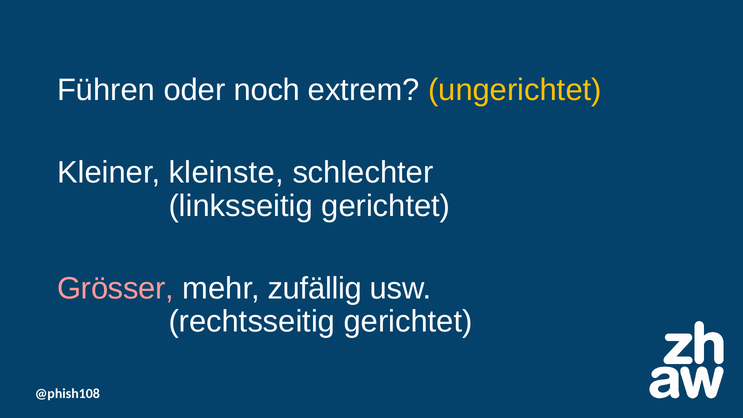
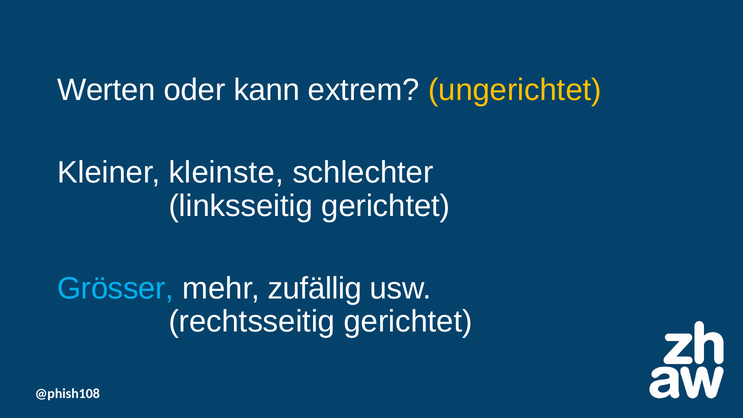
Führen: Führen -> Werten (106, 90)
noch: noch -> kann (267, 90)
Grösser colour: pink -> light blue (116, 288)
